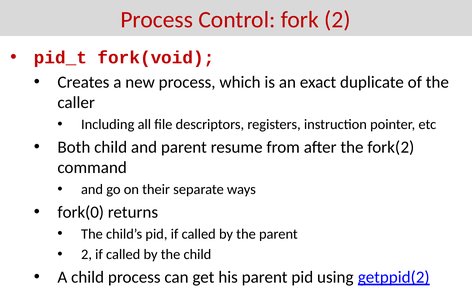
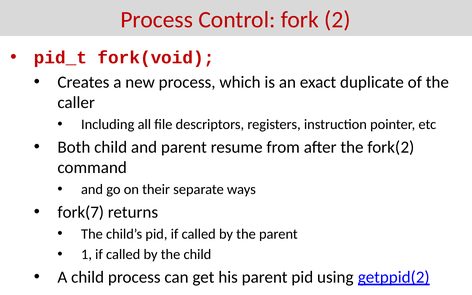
fork(0: fork(0 -> fork(7 (81, 212)
2: 2 -> 1 (87, 254)
